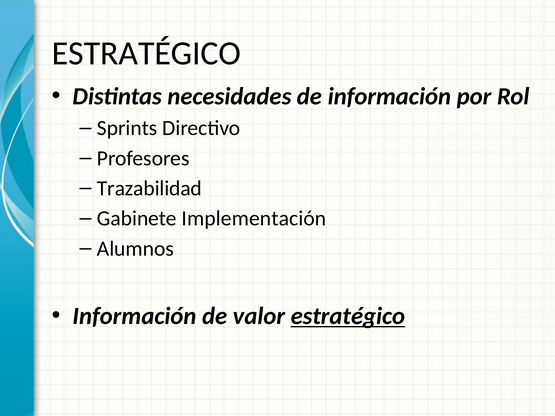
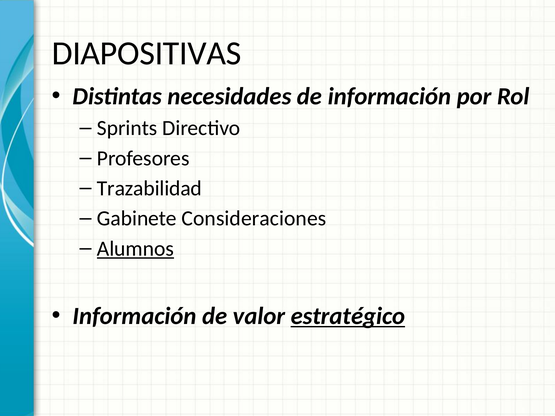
ESTRATÉGICO: ESTRATÉGICO -> DIAPOSITIVAS (147, 53)
Implementación: Implementación -> Consideraciones (254, 219)
Alumnos underline: none -> present (135, 249)
